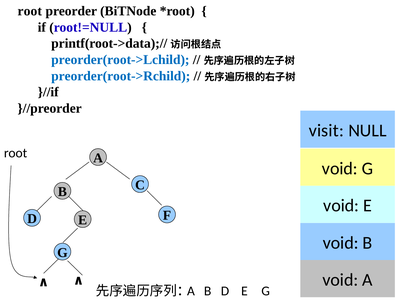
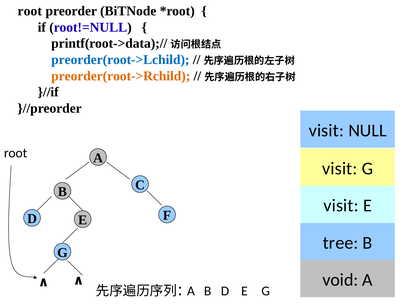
preorder(root->Rchild colour: blue -> orange (121, 76)
void: void -> visit (340, 168)
void: void -> visit (341, 205)
void: void -> tree (341, 243)
